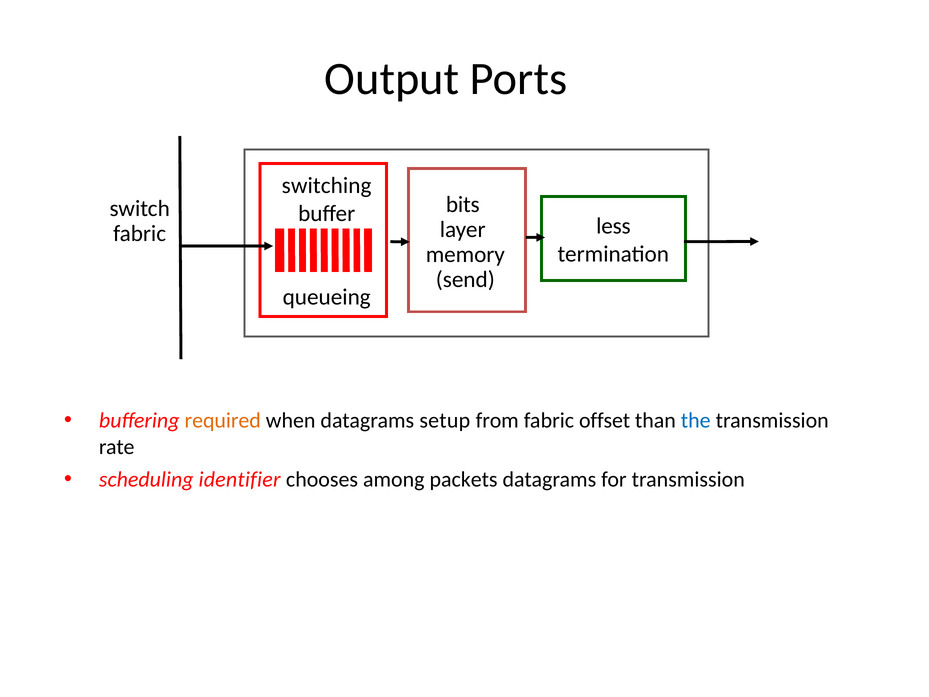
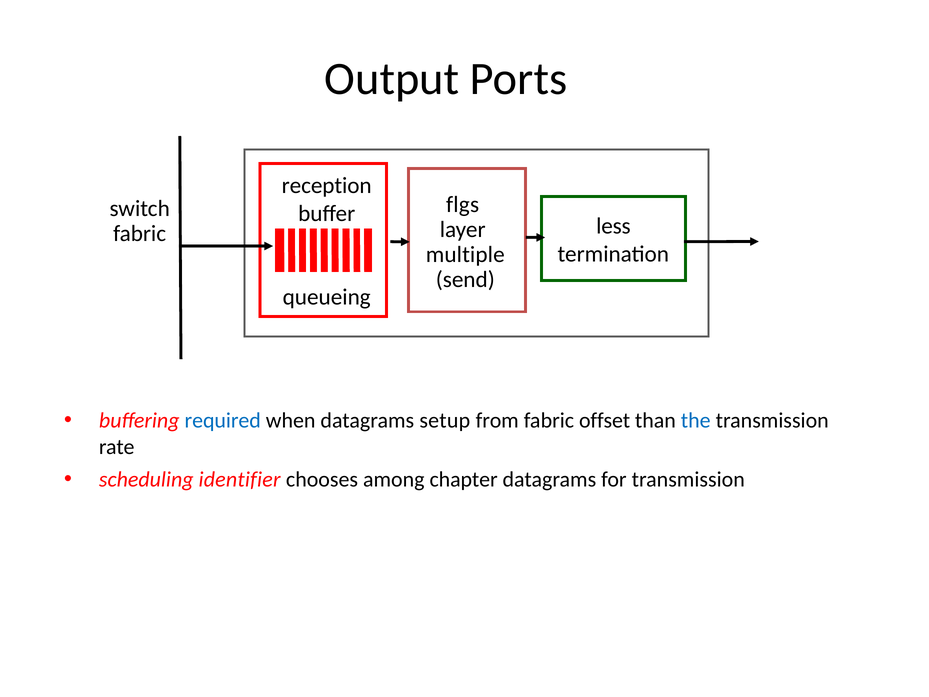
switching: switching -> reception (327, 185)
bits: bits -> flgs (463, 204)
memory: memory -> multiple (465, 254)
required colour: orange -> blue (223, 420)
packets: packets -> chapter (464, 479)
